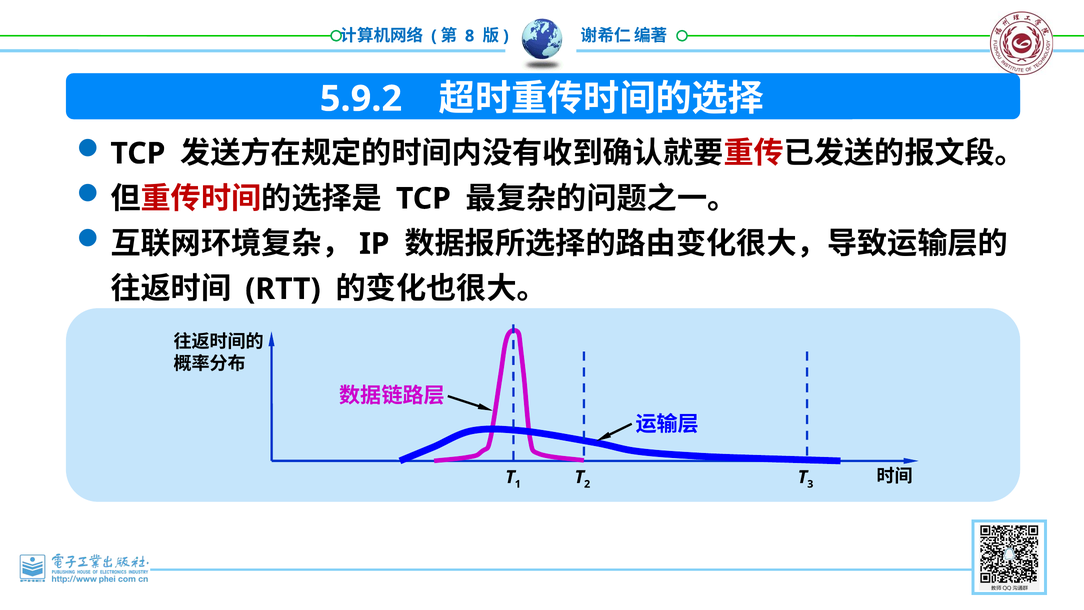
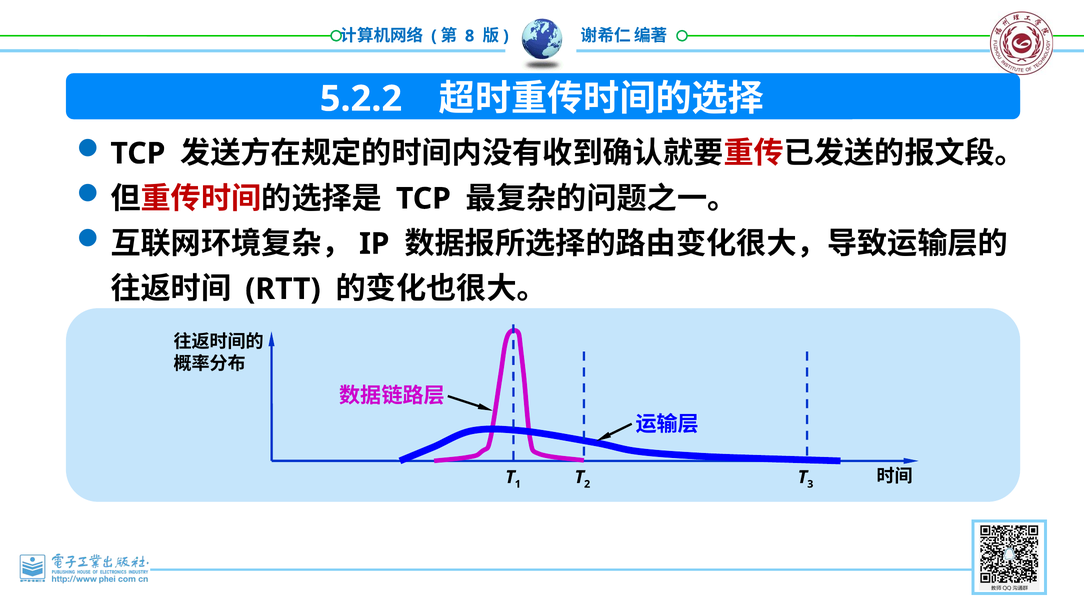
5.9.2: 5.9.2 -> 5.2.2 (361, 99)
